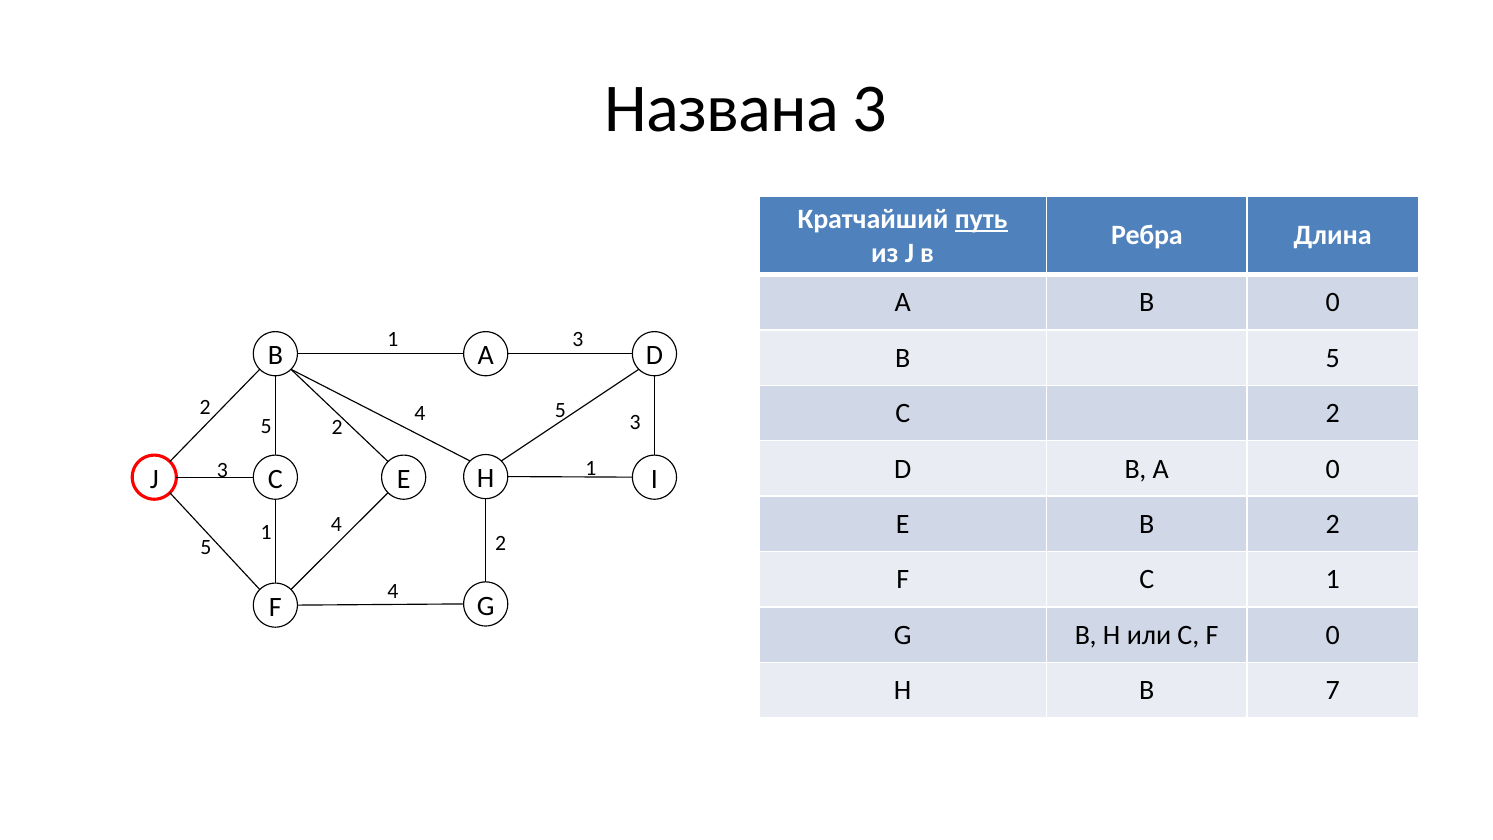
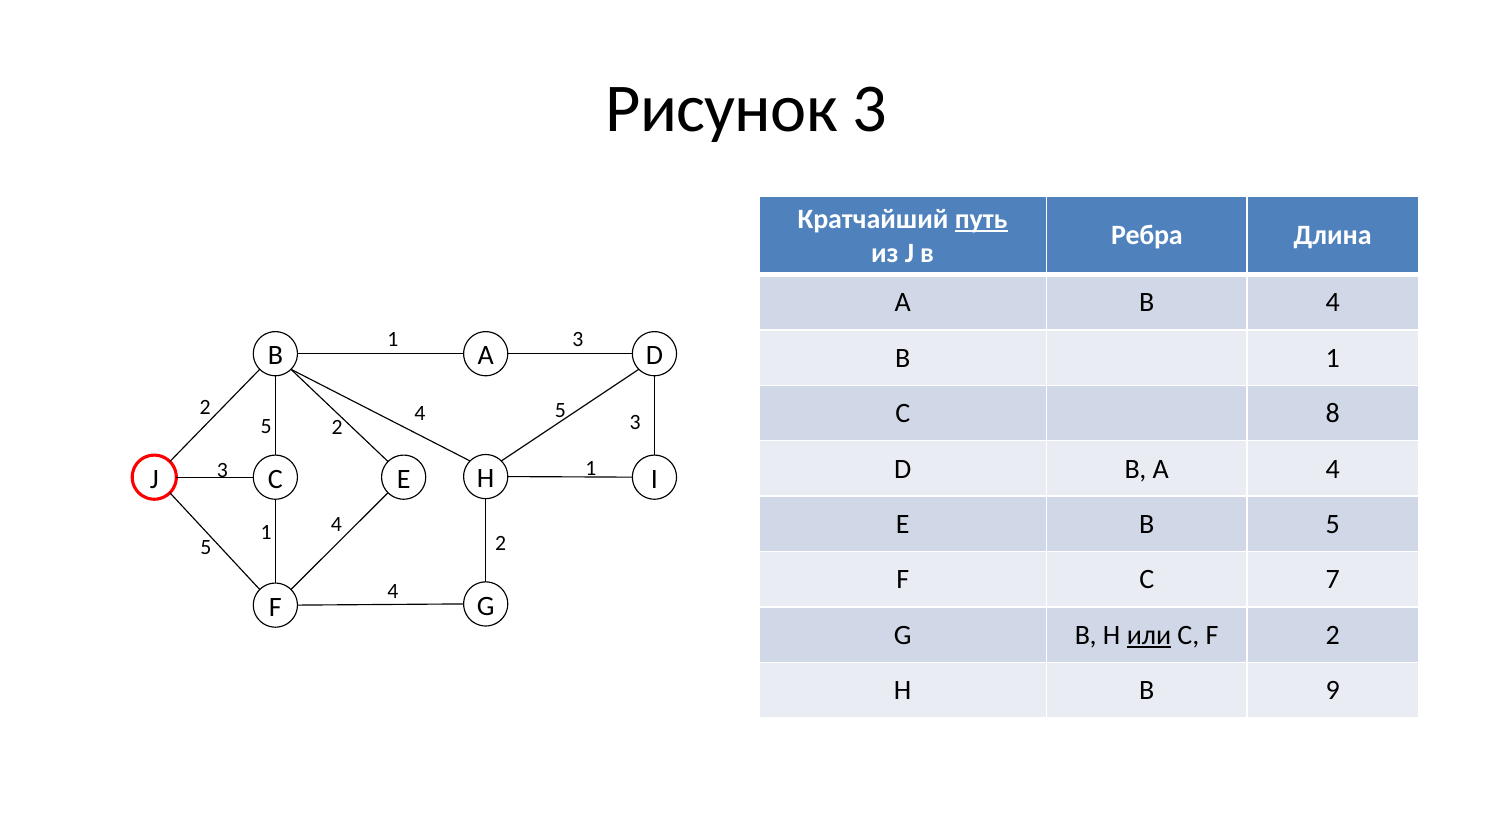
Названа: Названа -> Рисунок (722, 108)
B 0: 0 -> 4 (1333, 302)
B 5: 5 -> 1 (1333, 358)
C 2: 2 -> 8 (1333, 413)
A 0: 0 -> 4 (1333, 469)
B 2: 2 -> 5 (1333, 524)
C 1: 1 -> 7 (1333, 580)
или underline: none -> present (1149, 635)
F 0: 0 -> 2 (1333, 635)
B 7: 7 -> 9 (1333, 690)
